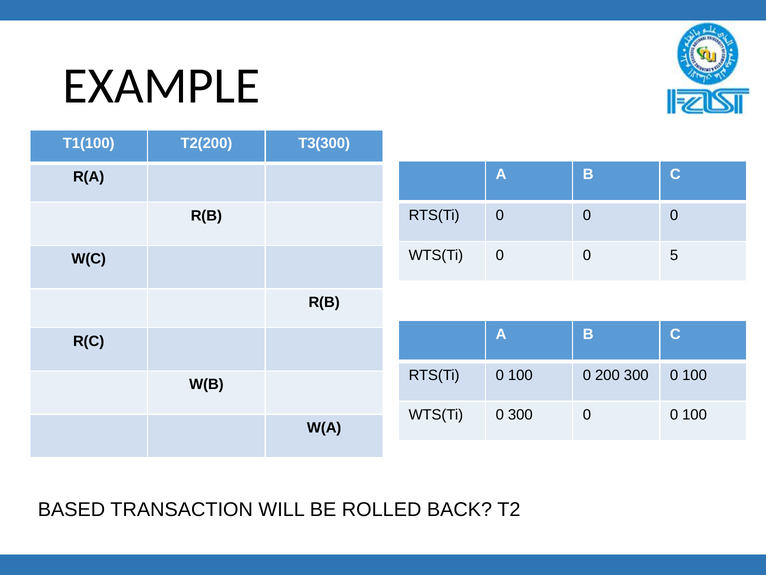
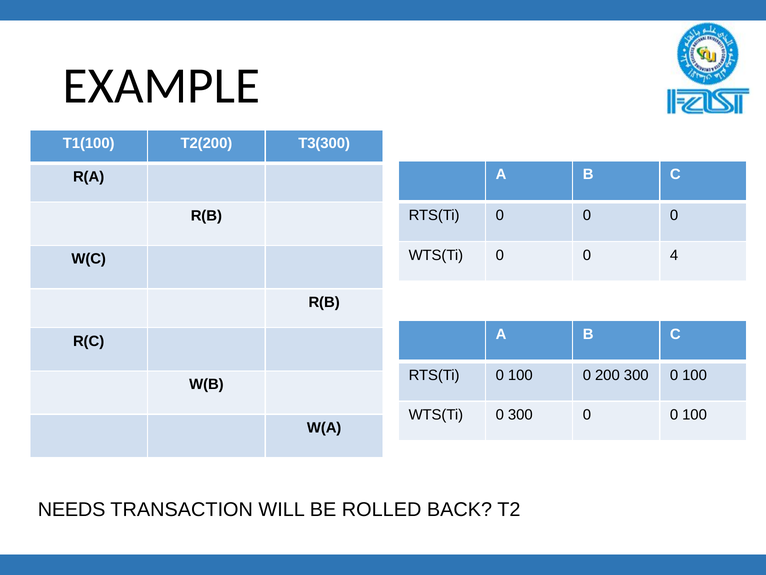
5: 5 -> 4 (674, 255)
BASED: BASED -> NEEDS (72, 509)
